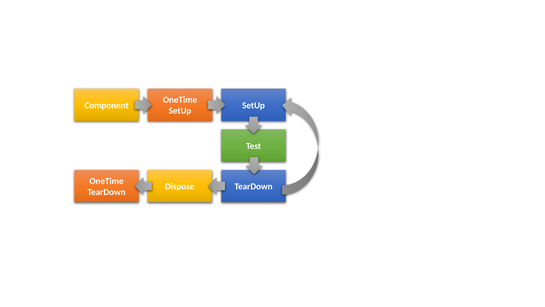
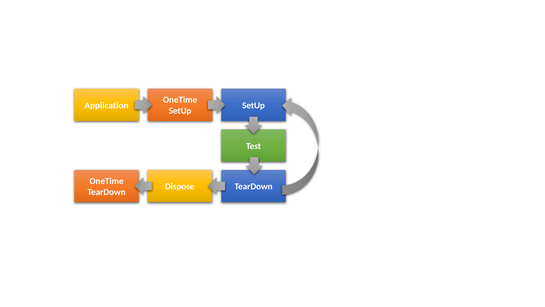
Component: Component -> Application (106, 105)
